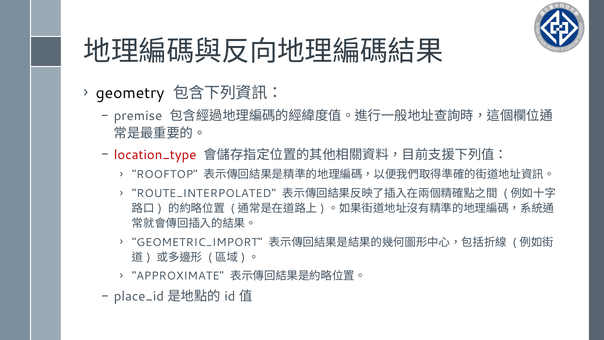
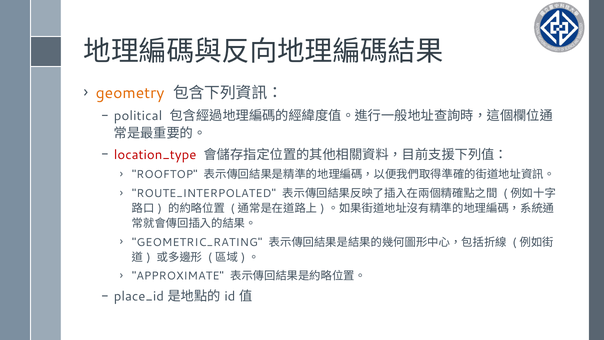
geometry colour: black -> orange (130, 93)
premise: premise -> political (138, 116)
GEOMETRIC_IMPORT: GEOMETRIC_IMPORT -> GEOMETRIC_RATING (197, 242)
